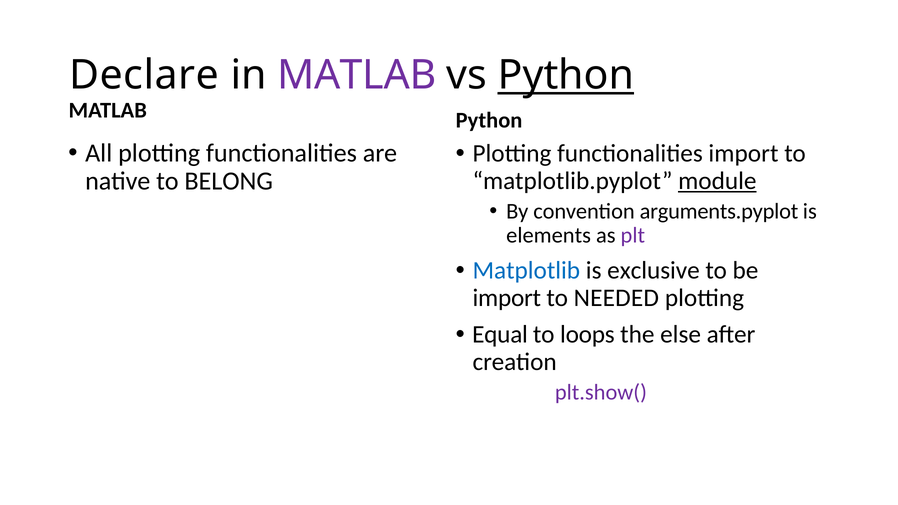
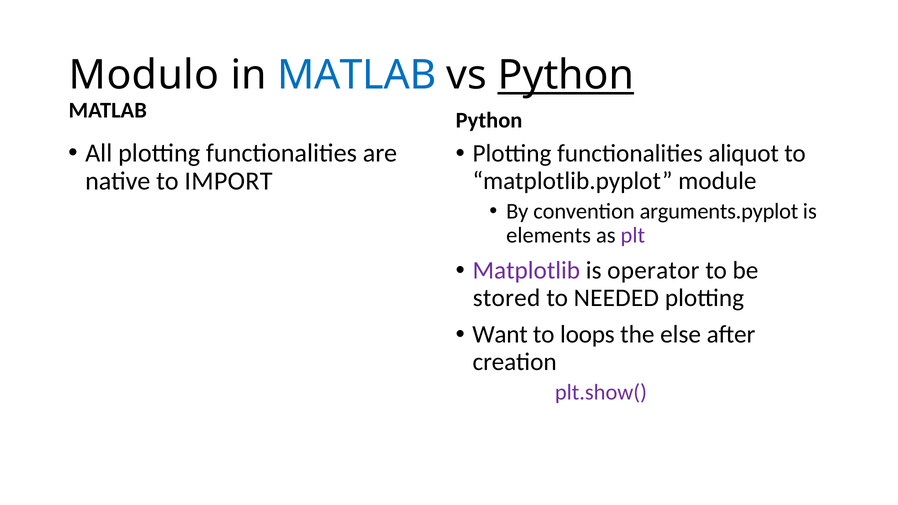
Declare: Declare -> Modulo (144, 75)
MATLAB colour: purple -> blue (357, 75)
functionalities import: import -> aliquot (744, 154)
module underline: present -> none (717, 181)
BELONG: BELONG -> IMPORT (229, 181)
Matplotlib colour: blue -> purple (526, 271)
exclusive: exclusive -> operator (653, 271)
import: import -> stored (507, 298)
Equal: Equal -> Want (500, 335)
